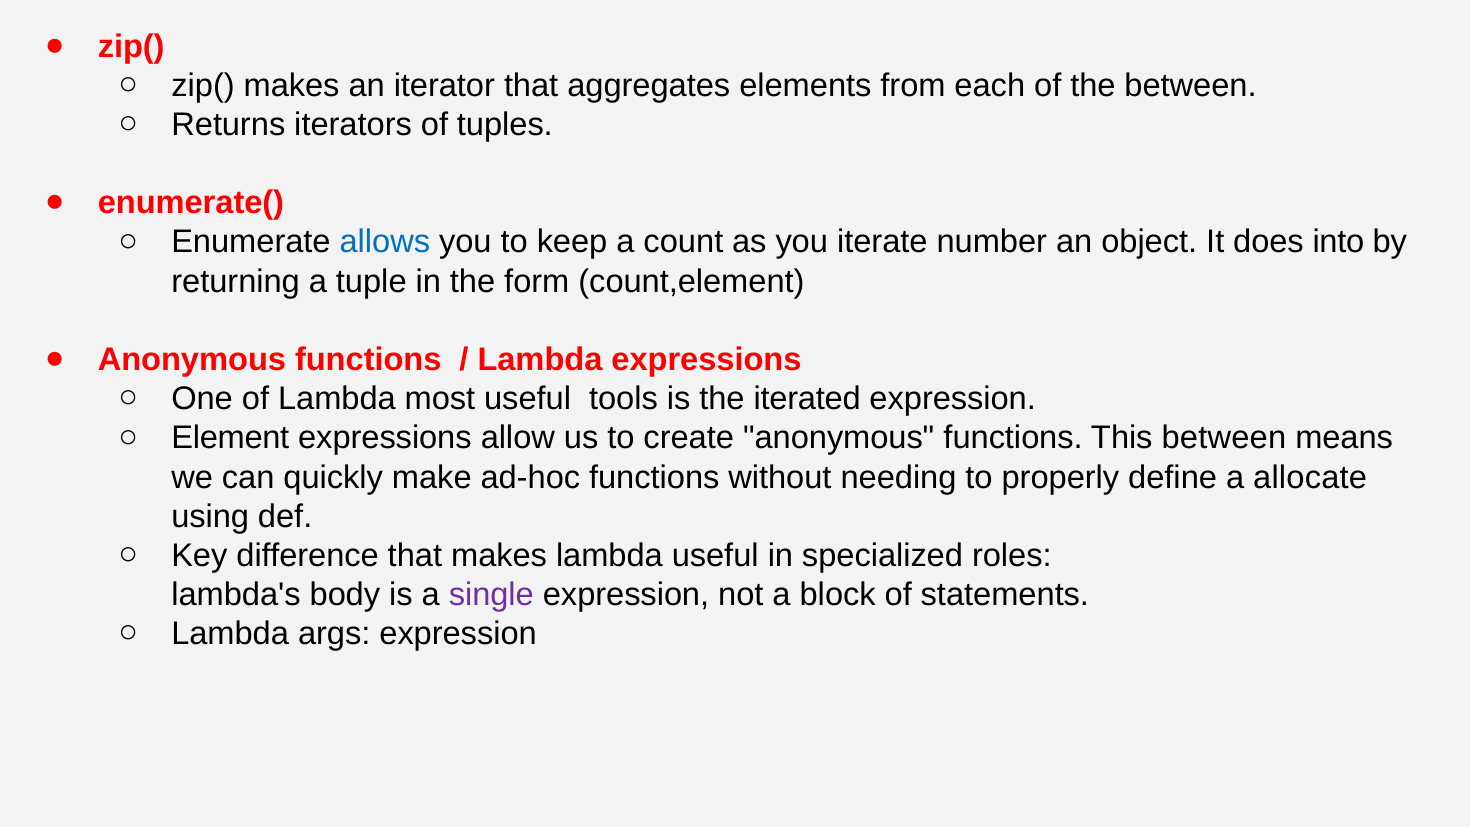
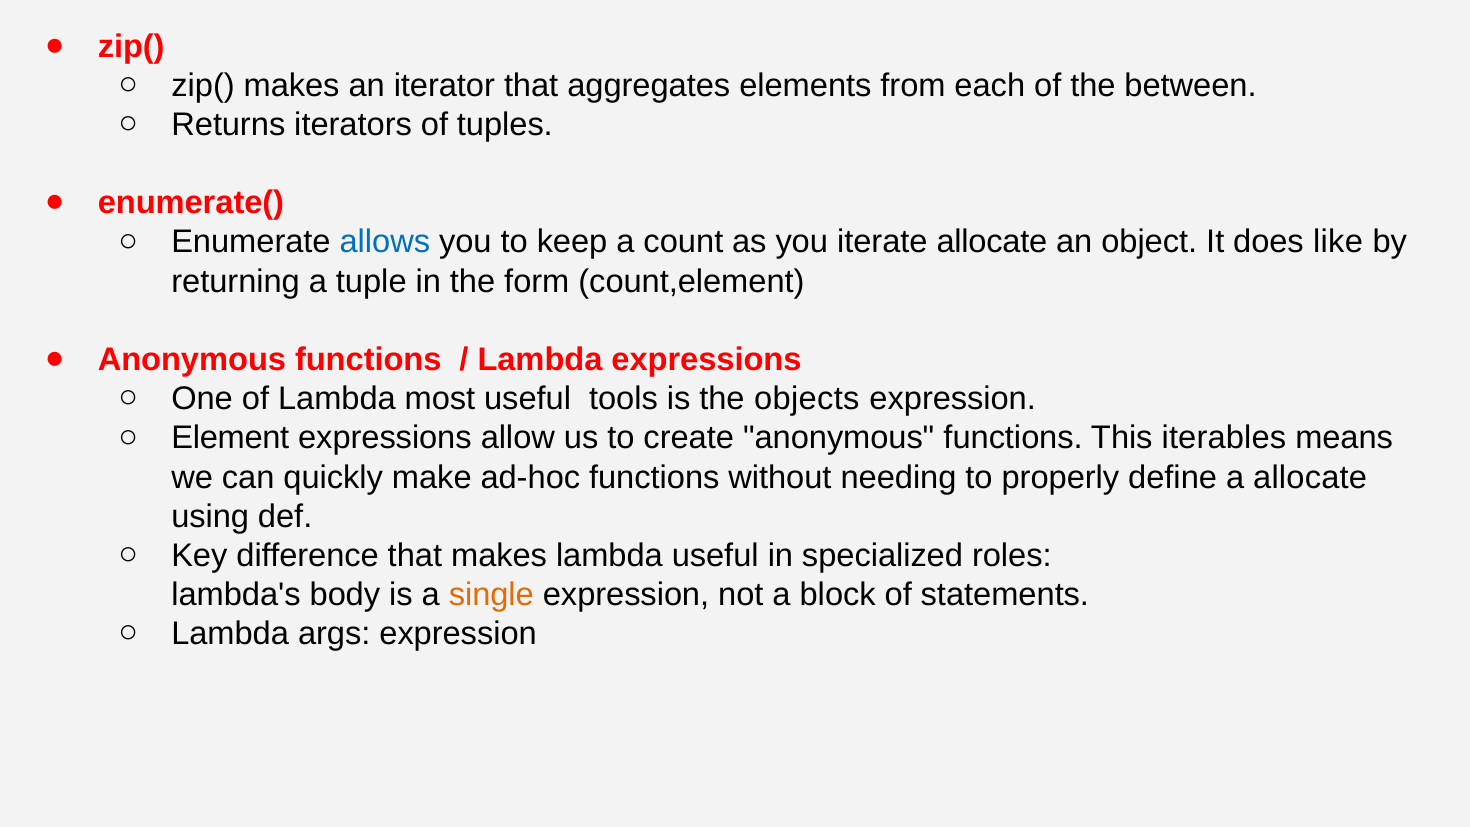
iterate number: number -> allocate (992, 242)
into: into -> like (1338, 242)
iterated: iterated -> objects (807, 399)
This between: between -> iterables (1224, 438)
single colour: purple -> orange (491, 595)
